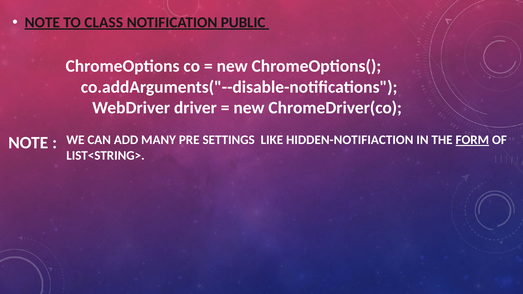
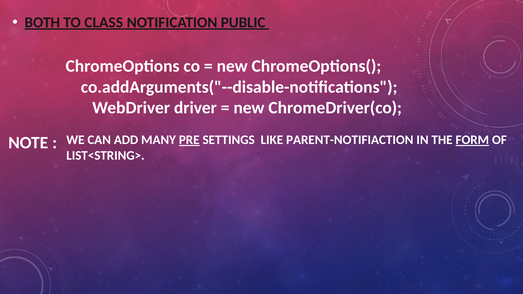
NOTE: NOTE -> BOTH (42, 22)
PRE underline: none -> present (189, 140)
HIDDEN-NOTIFIACTION: HIDDEN-NOTIFIACTION -> PARENT-NOTIFIACTION (350, 140)
